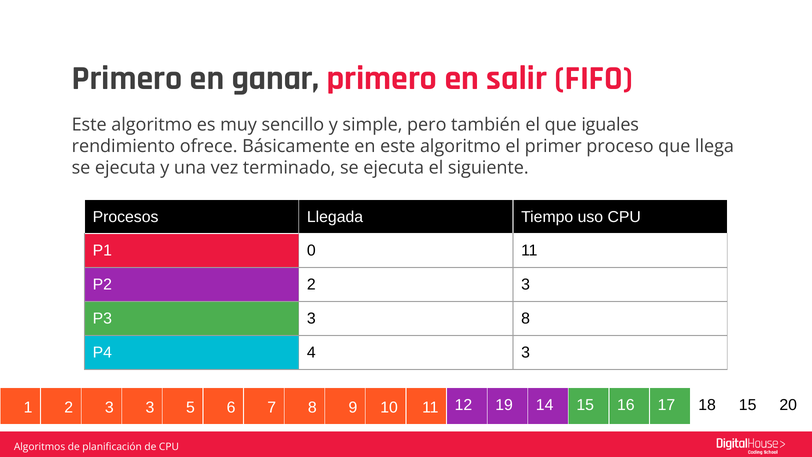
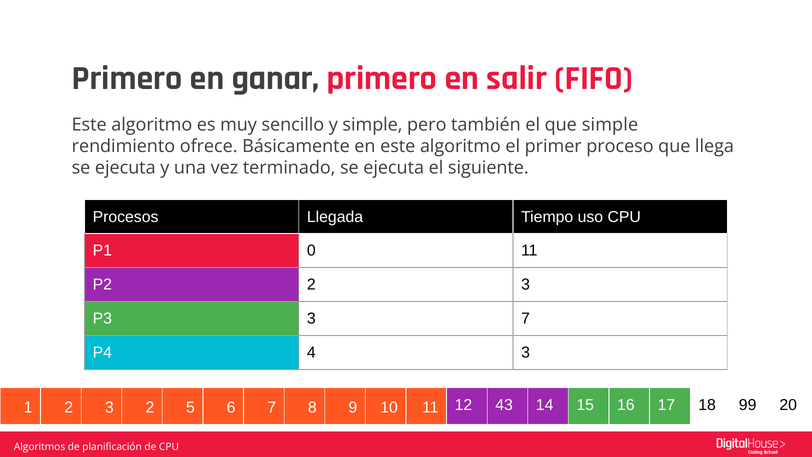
que iguales: iguales -> simple (610, 125)
3 8: 8 -> 7 (526, 319)
3 3: 3 -> 2 (150, 408)
19: 19 -> 43 (504, 405)
18 15: 15 -> 99 (748, 405)
